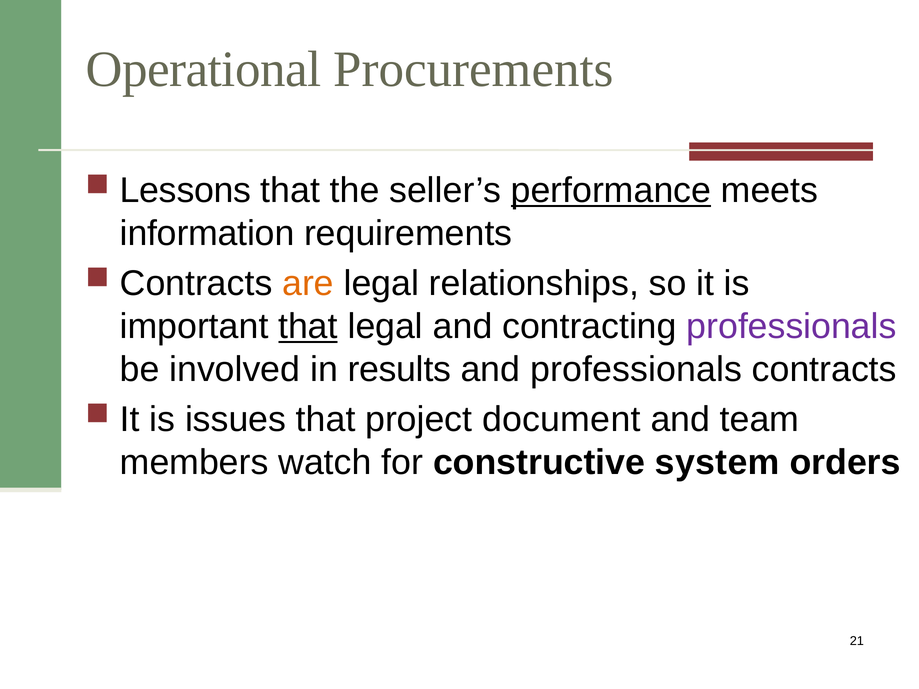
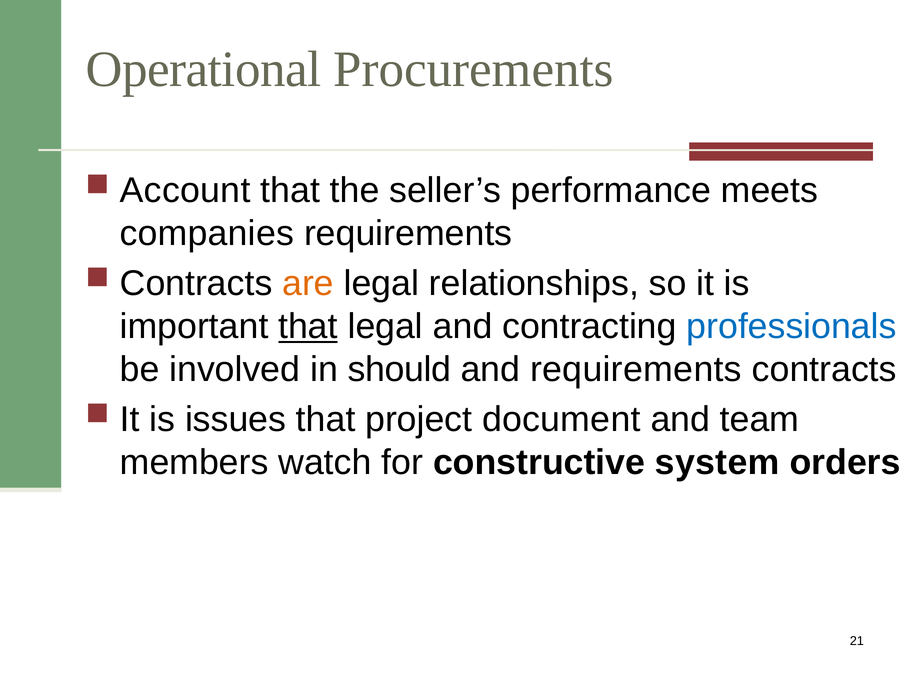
Lessons: Lessons -> Account (185, 191)
performance underline: present -> none (611, 191)
information: information -> companies (207, 234)
professionals colour: purple -> blue (792, 327)
results: results -> should (399, 370)
and professionals: professionals -> requirements (636, 370)
